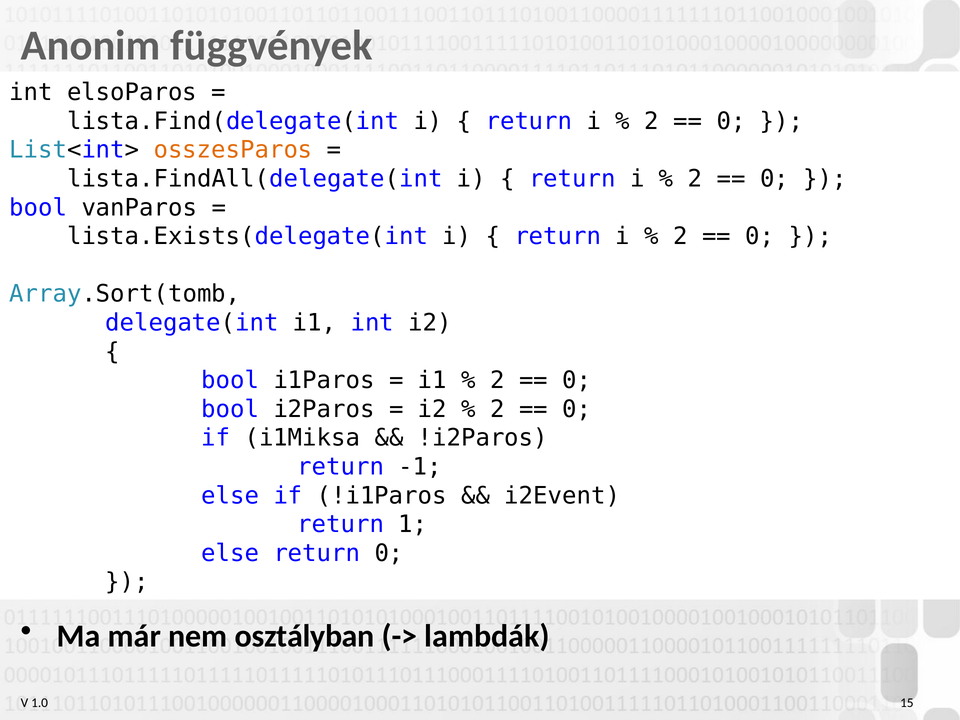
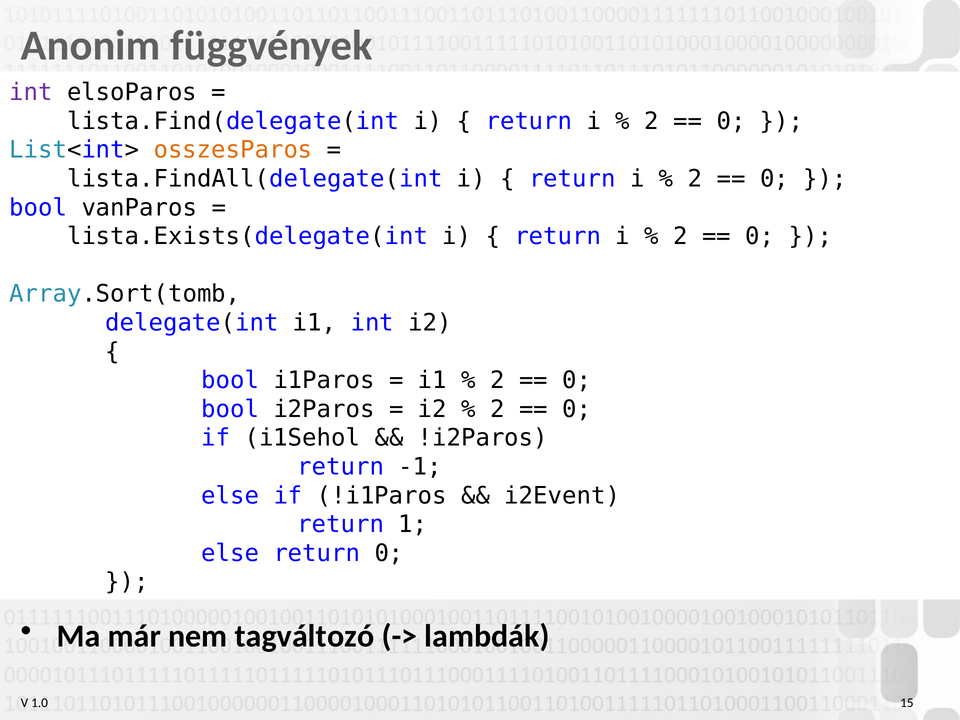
int colour: black -> purple (31, 92)
i1Miksa: i1Miksa -> i1Sehol (302, 438)
osztályban: osztályban -> tagváltozó (304, 636)
